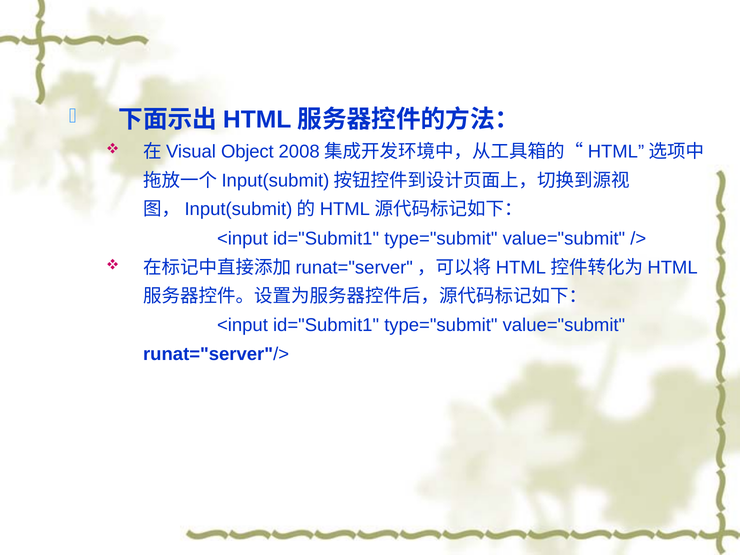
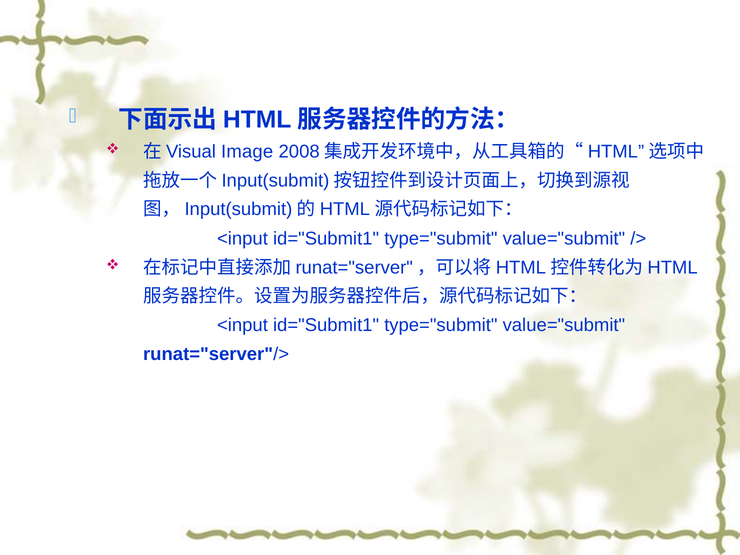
Object: Object -> Image (247, 152)
